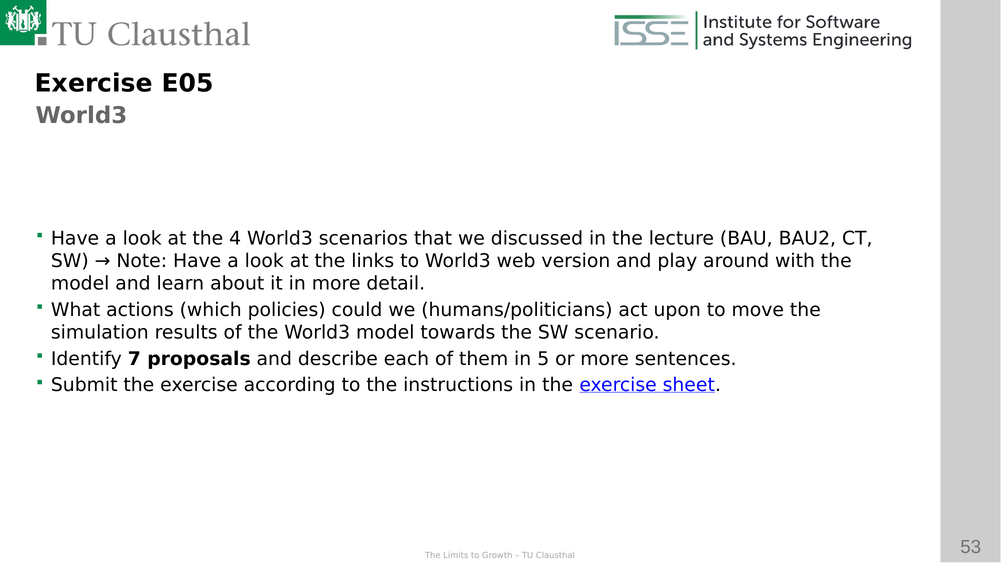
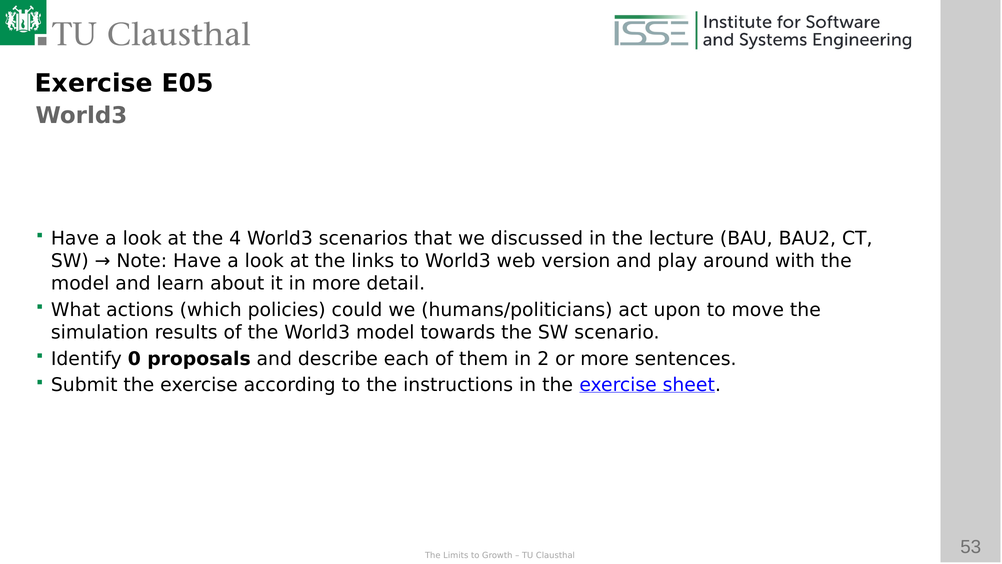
7: 7 -> 0 (134, 359)
5: 5 -> 2 (543, 359)
